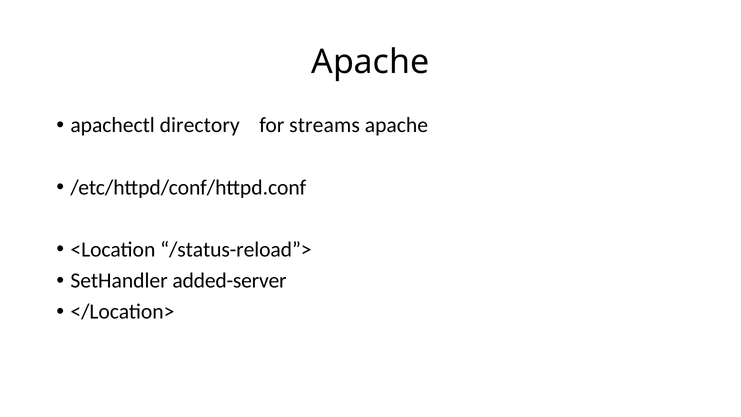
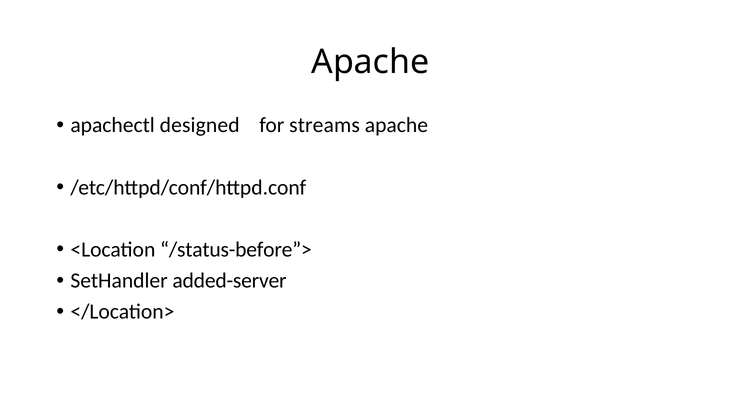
directory: directory -> designed (200, 125)
/status-reload”>: /status-reload”> -> /status-before”> (236, 250)
